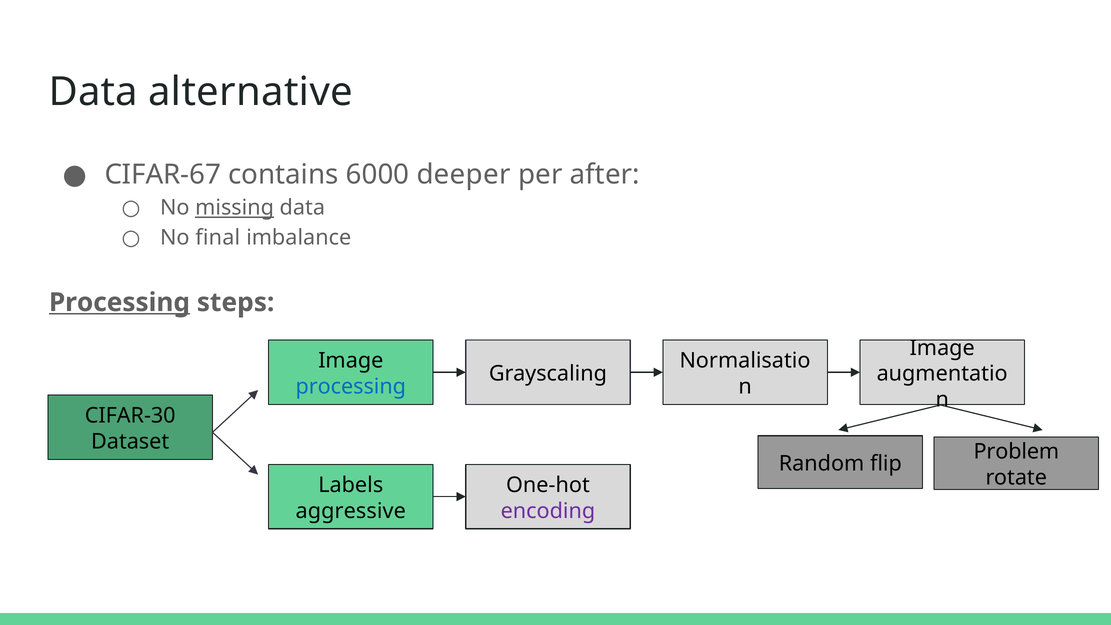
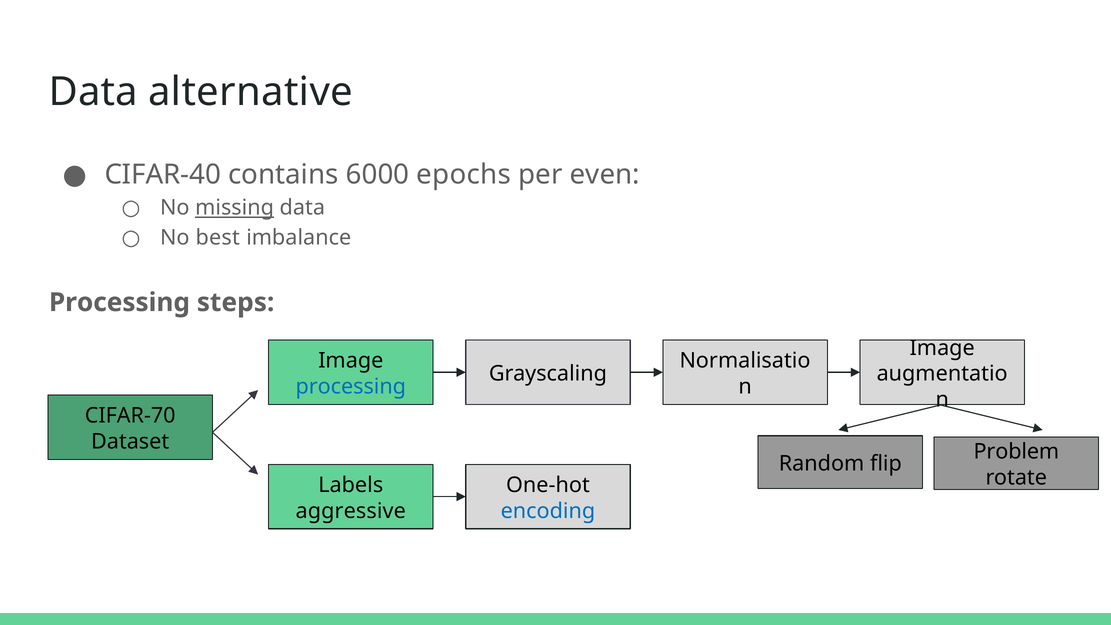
CIFAR-67: CIFAR-67 -> CIFAR-40 (163, 175)
deeper: deeper -> epochs (464, 175)
after: after -> even (605, 175)
final: final -> best (218, 238)
Processing underline: present -> none (119, 302)
CIFAR-30: CIFAR-30 -> CIFAR-70 (130, 416)
encoding colour: purple -> blue (548, 511)
